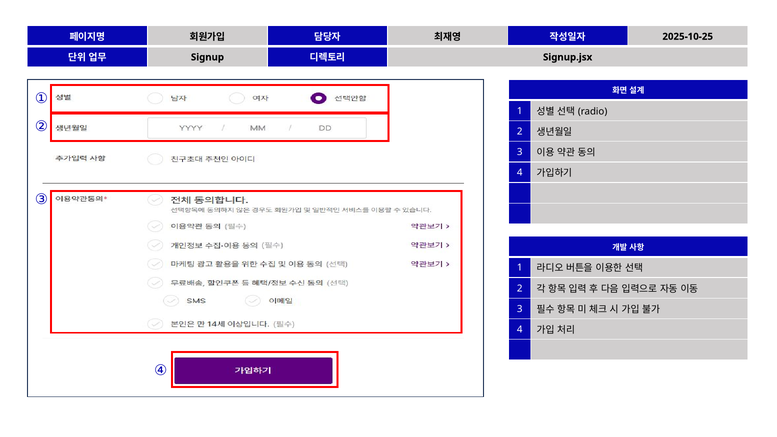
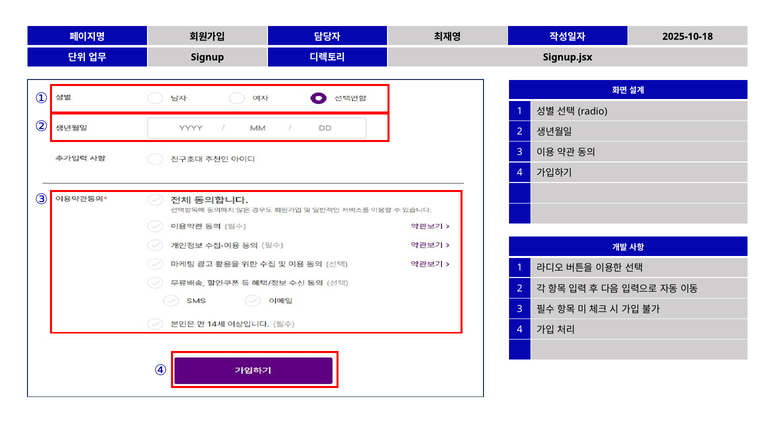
2025-10-25: 2025-10-25 -> 2025-10-18 (688, 37)
